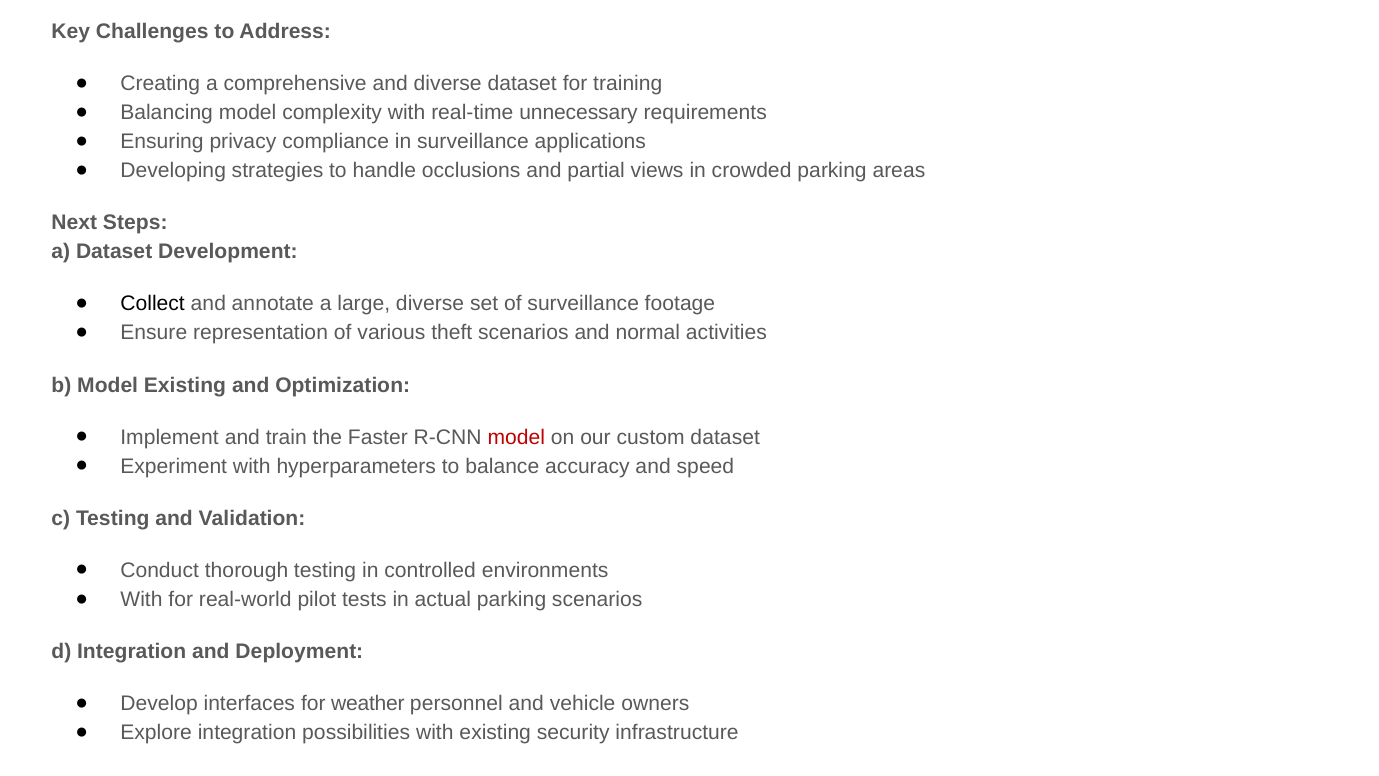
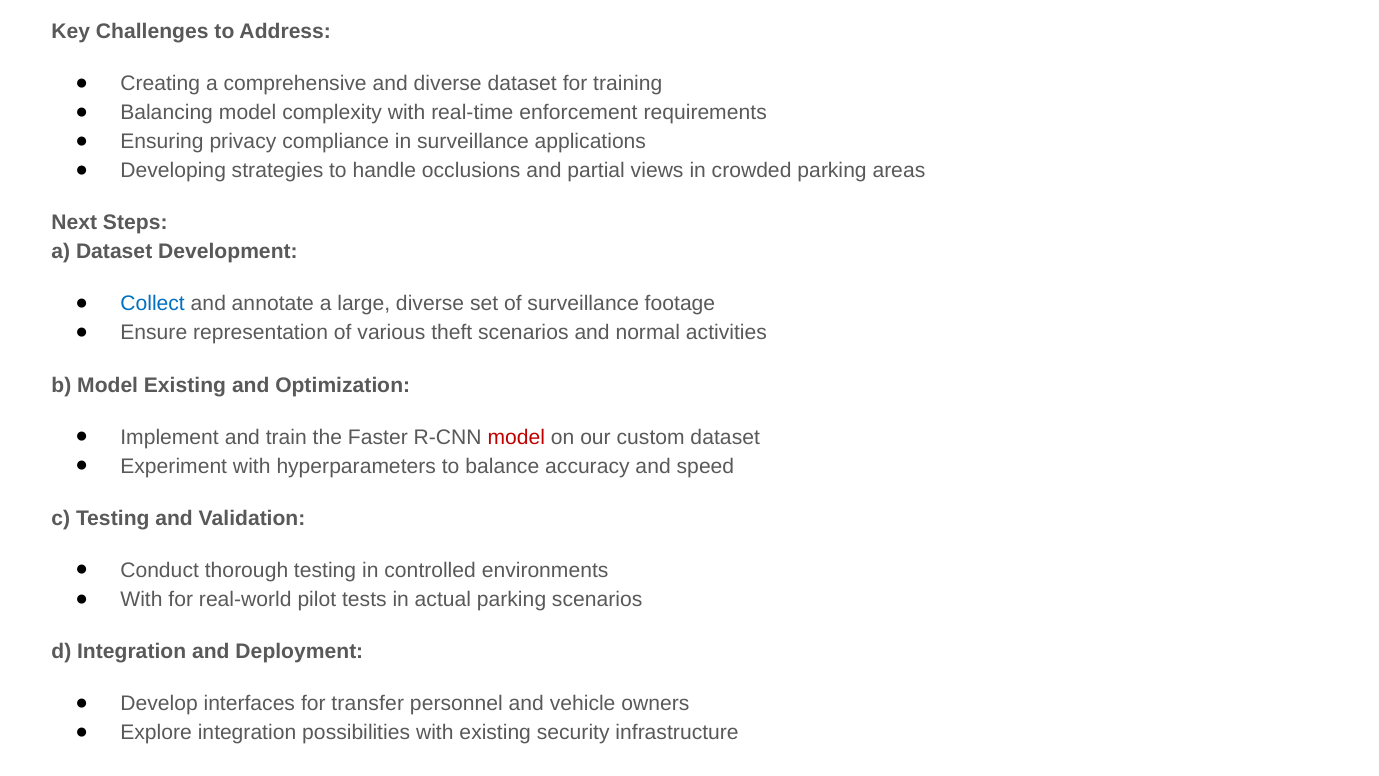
unnecessary: unnecessary -> enforcement (578, 113)
Collect colour: black -> blue (153, 304)
weather: weather -> transfer (368, 703)
